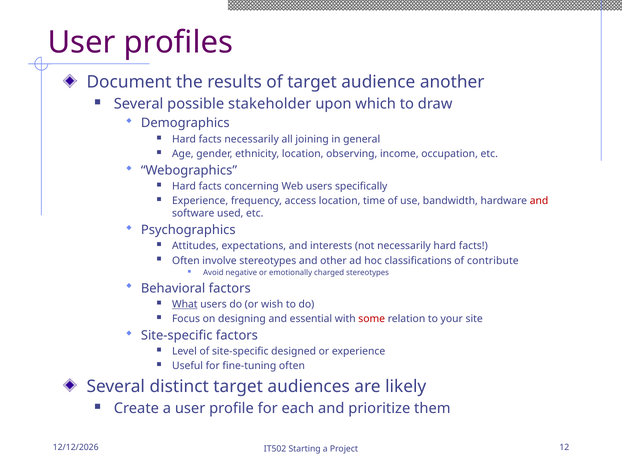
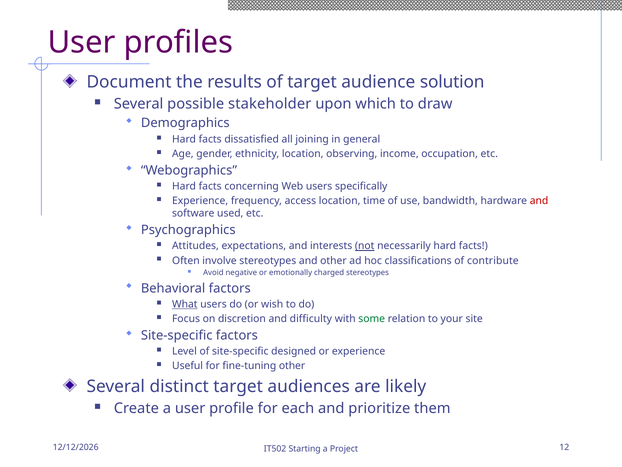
another: another -> solution (452, 82)
facts necessarily: necessarily -> dissatisfied (252, 139)
not underline: none -> present (365, 246)
designing: designing -> discretion (242, 318)
essential: essential -> difficulty (311, 318)
some colour: red -> green (372, 318)
fine-tuning often: often -> other (292, 366)
